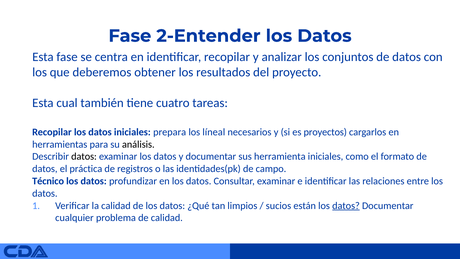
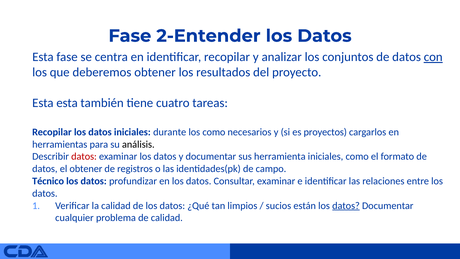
con underline: none -> present (433, 57)
Esta cual: cual -> esta (67, 103)
prepara: prepara -> durante (170, 132)
los líneal: líneal -> como (214, 132)
datos colour: black -> red (84, 156)
el práctica: práctica -> obtener (86, 169)
